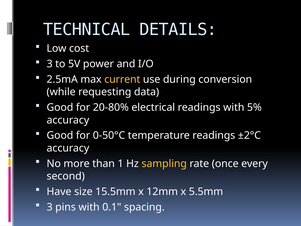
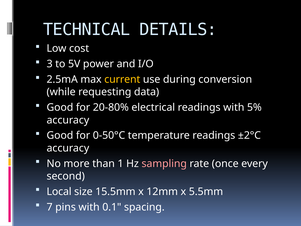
sampling colour: yellow -> pink (164, 163)
Have: Have -> Local (59, 191)
3: 3 -> 7 (50, 207)
